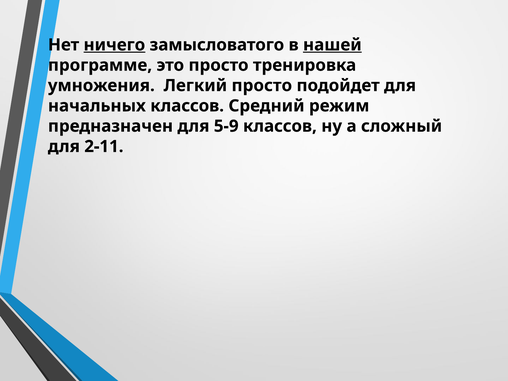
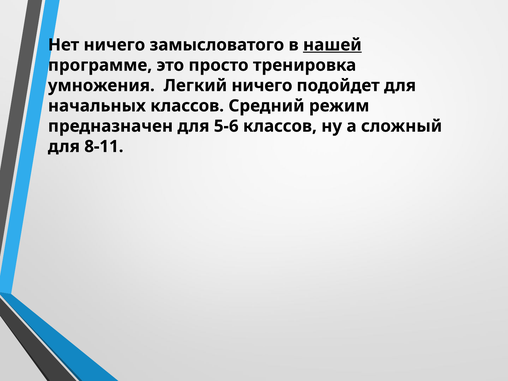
ничего underline: present -> none (114, 45)
Легкий просто: просто -> ничего (262, 86)
5-9: 5-9 -> 5-6 (226, 126)
2-11: 2-11 -> 8-11 (104, 146)
